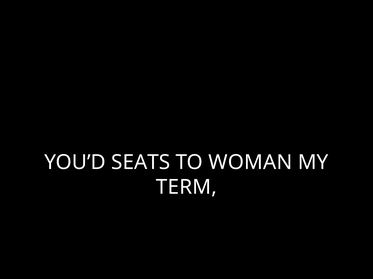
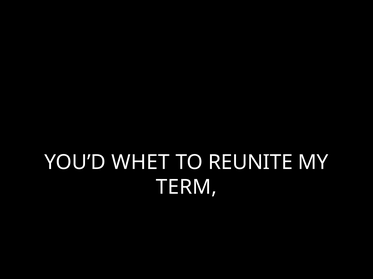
SEATS: SEATS -> WHET (141, 163)
WOMAN: WOMAN -> REUNITE (251, 163)
